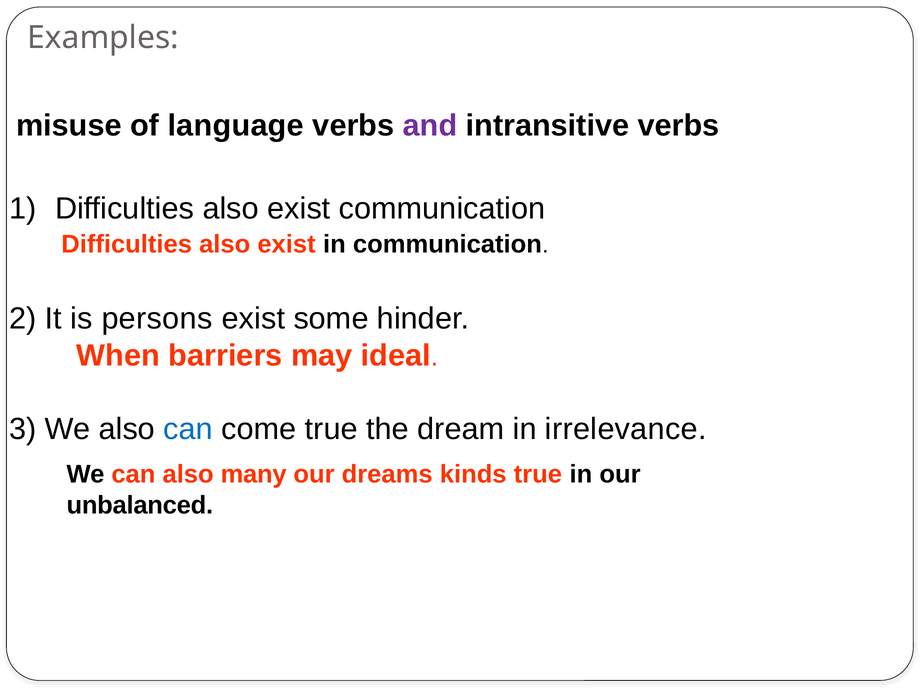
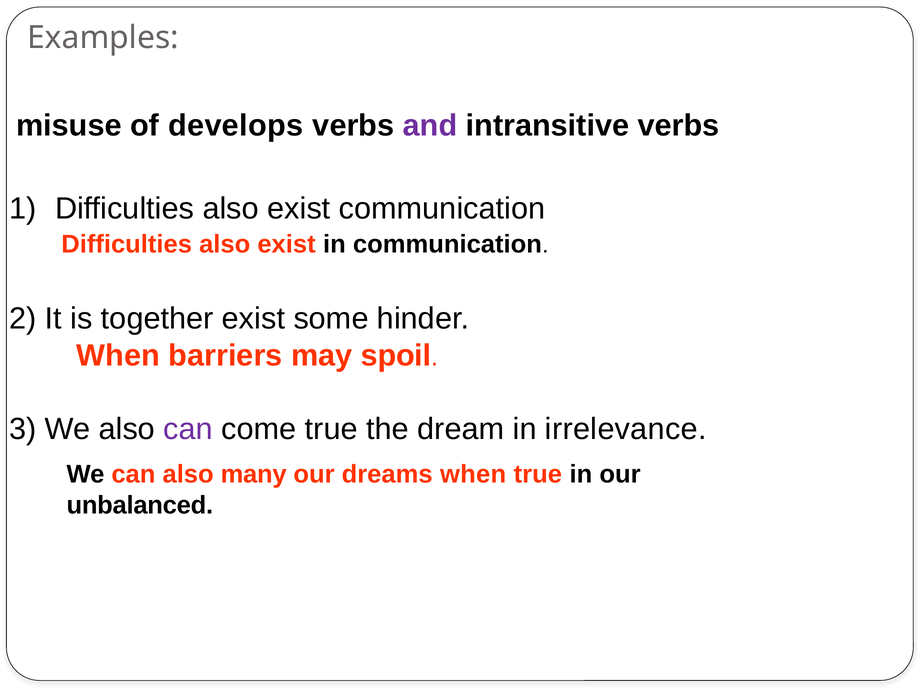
language: language -> develops (236, 126)
persons: persons -> together (157, 319)
ideal: ideal -> spoil (396, 356)
can colour: blue -> purple (188, 429)
dreams kinds: kinds -> when (473, 474)
